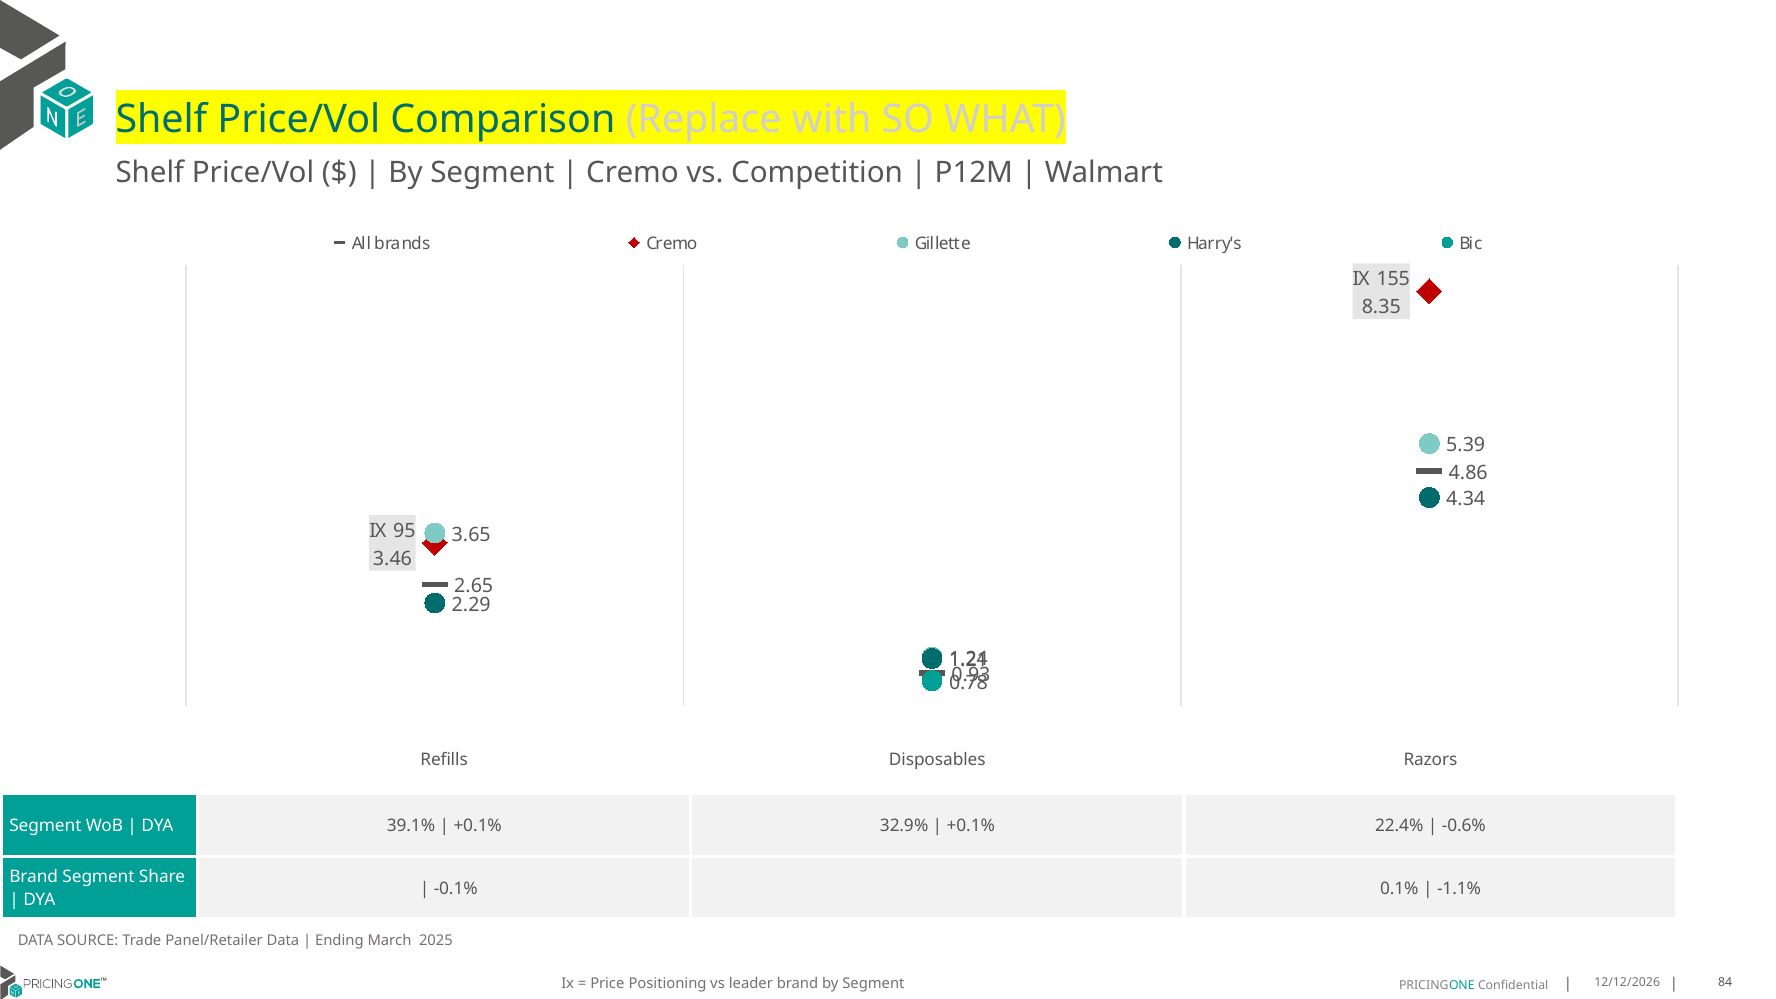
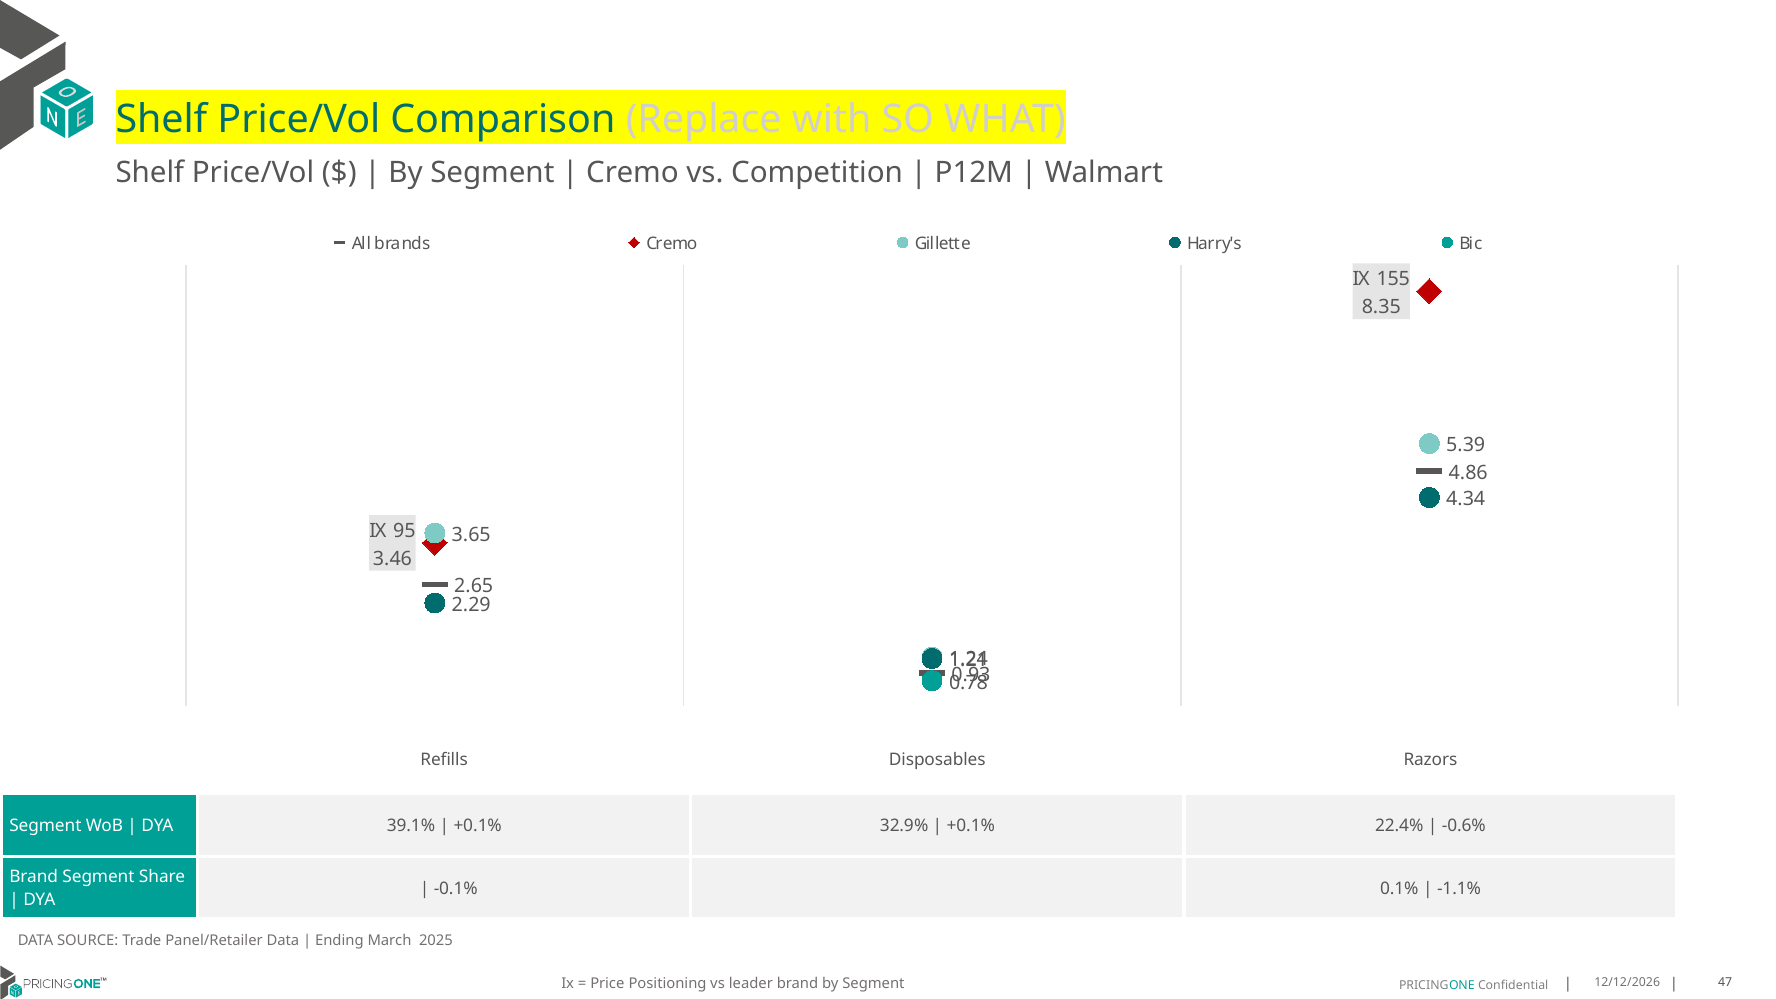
84: 84 -> 47 (1725, 982)
